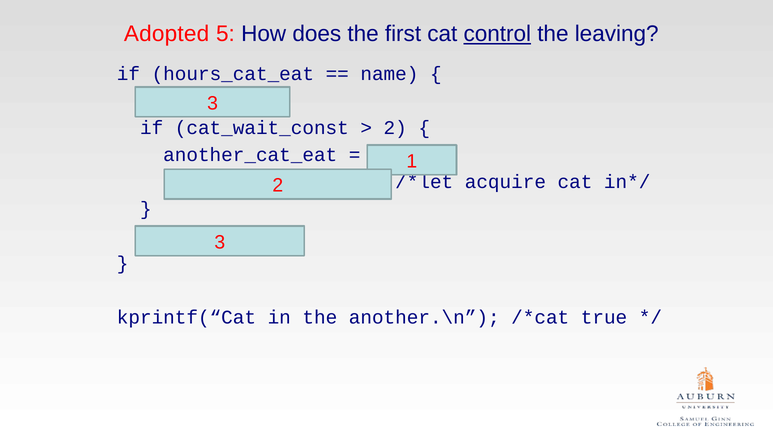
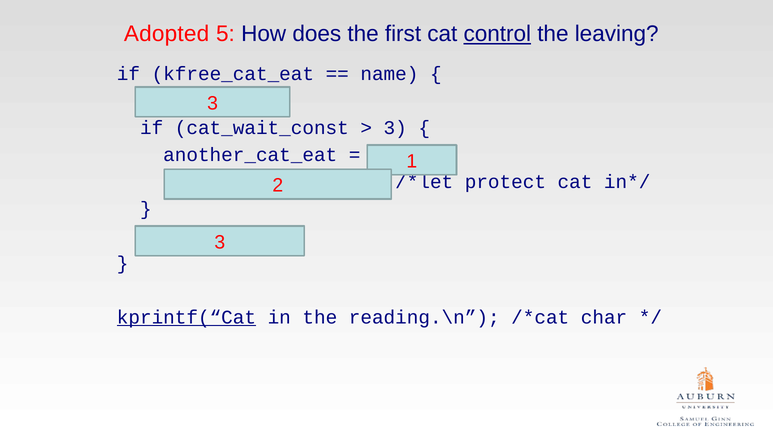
hours_cat_eat: hours_cat_eat -> kfree_cat_eat (233, 74)
2: 2 -> 3 (395, 128)
acquire: acquire -> protect (505, 182)
kprintf(“Cat underline: none -> present (186, 317)
another.\n: another.\n -> reading.\n (424, 317)
true: true -> char (604, 317)
